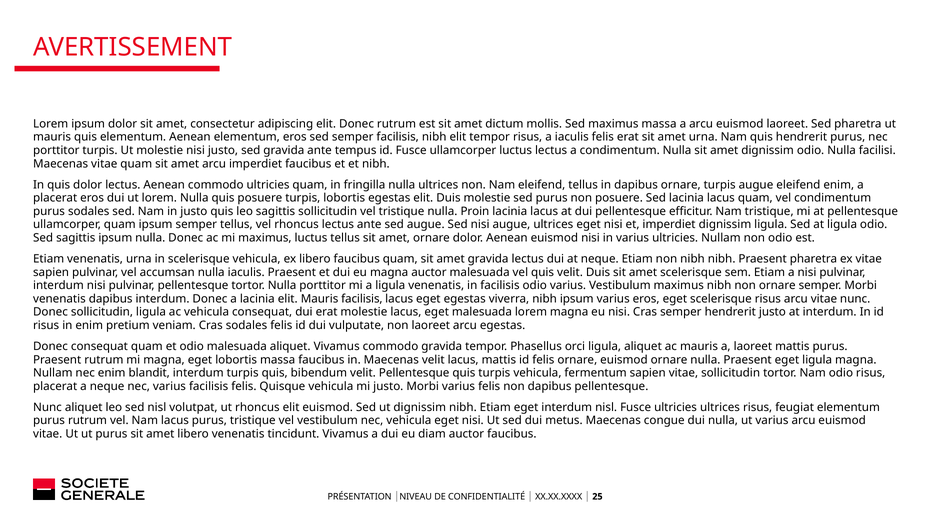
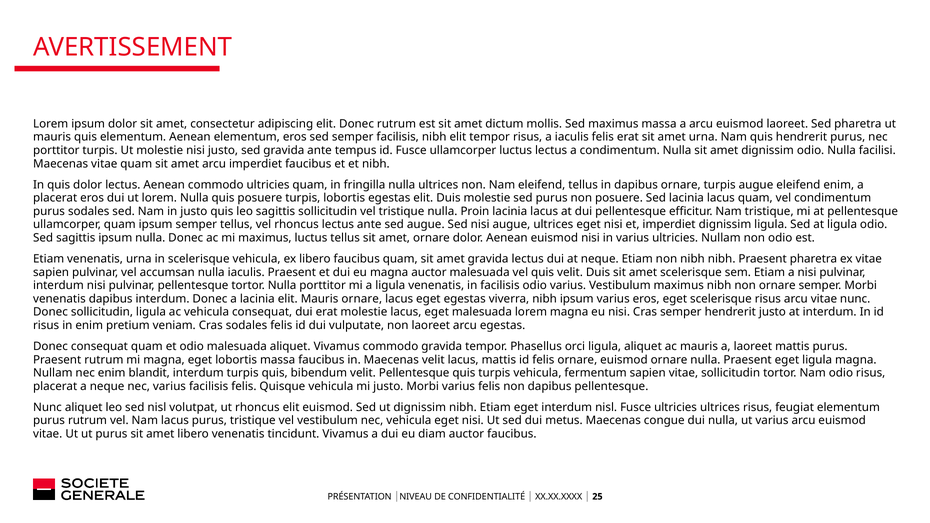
Mauris facilisis: facilisis -> ornare (362, 299)
